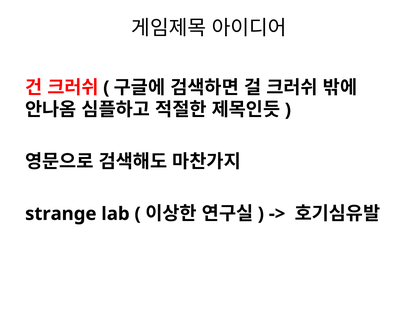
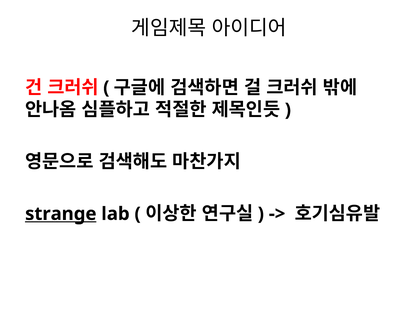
strange underline: none -> present (61, 214)
